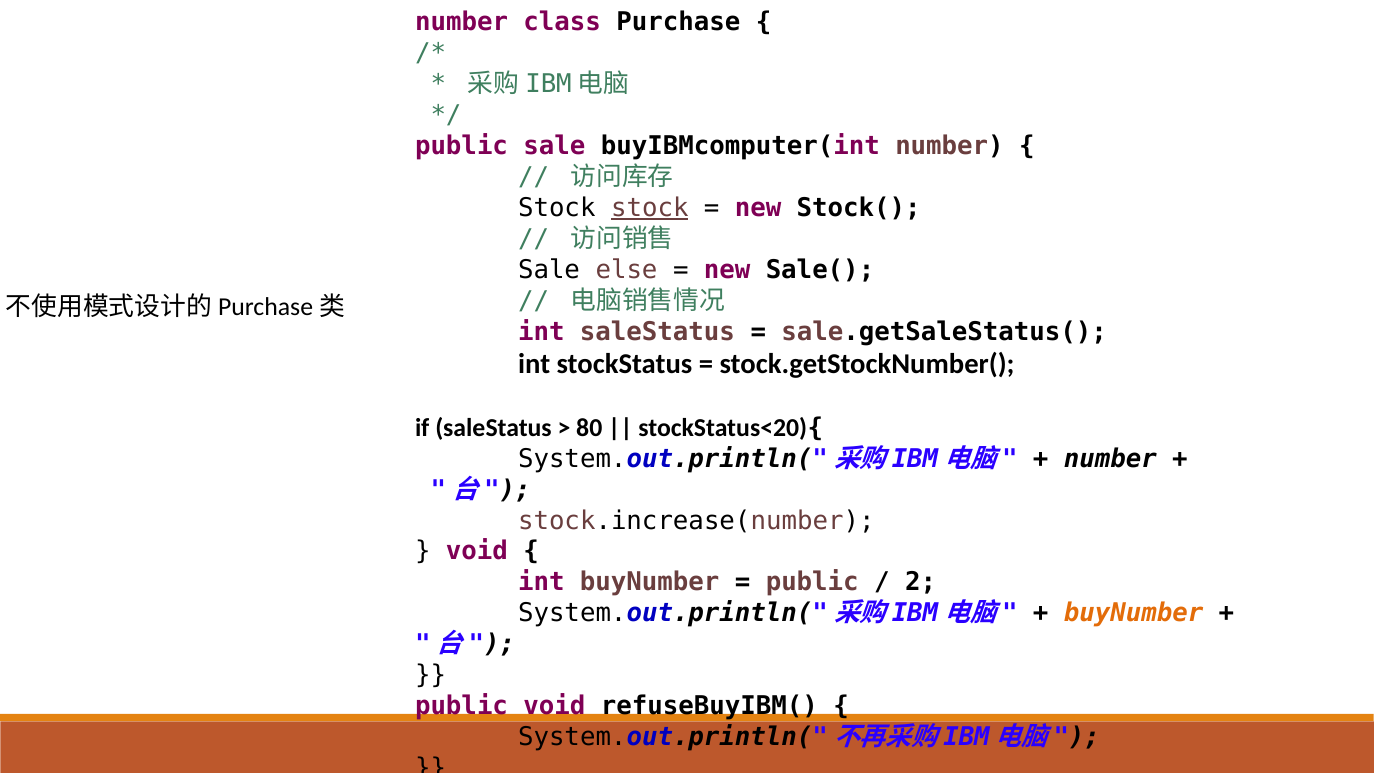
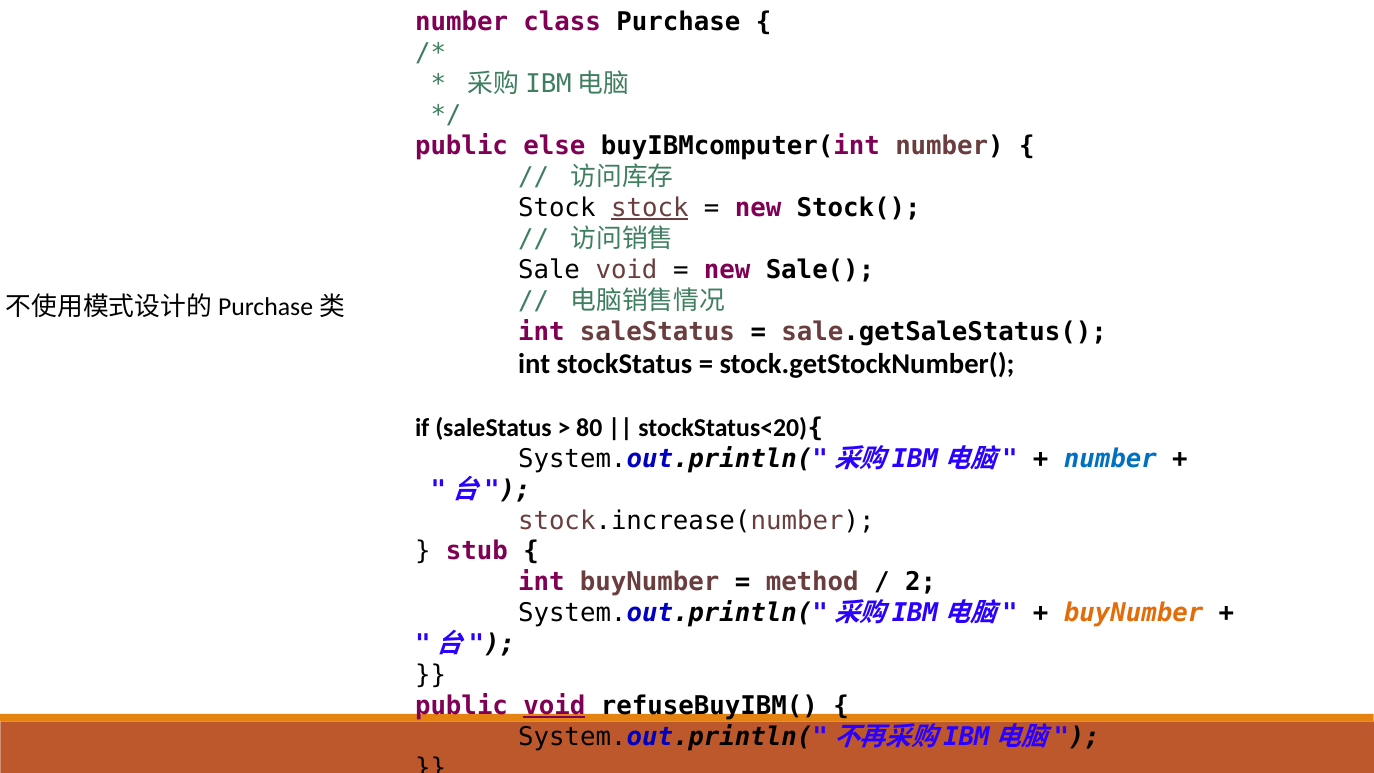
public sale: sale -> else (554, 146)
Sale else: else -> void (627, 270)
number colour: black -> blue (1110, 459)
void: void -> stub (477, 551)
public: public -> method (812, 582)
void underline: none -> present (554, 706)
